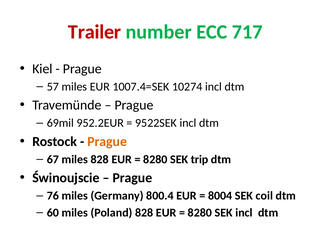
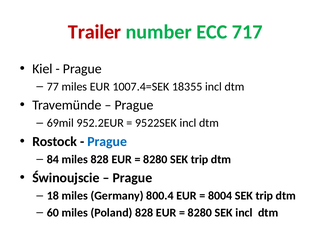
57: 57 -> 77 (53, 87)
10274: 10274 -> 18355 (187, 87)
Prague colour: orange -> blue (107, 142)
67: 67 -> 84 (53, 160)
76: 76 -> 18 (53, 196)
8004 SEK coil: coil -> trip (264, 196)
